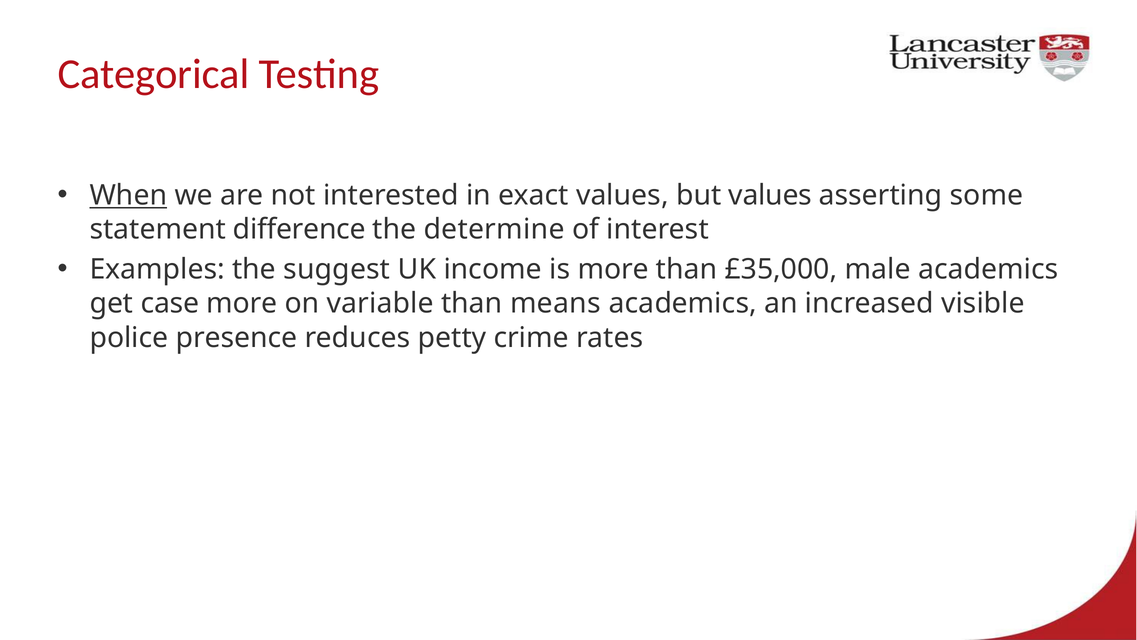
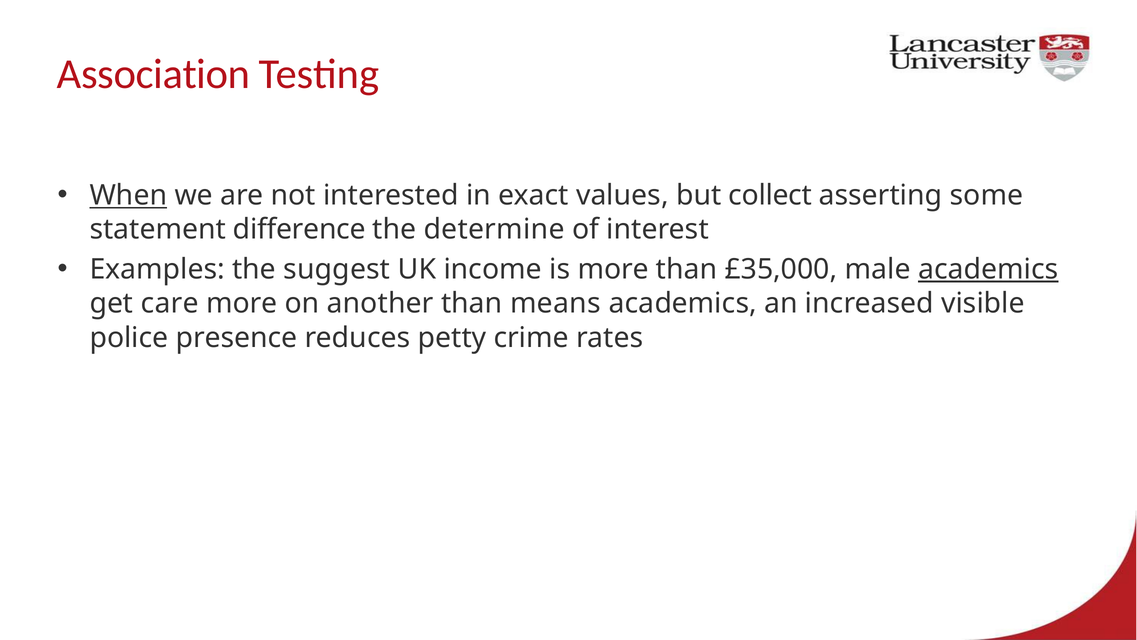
Categorical: Categorical -> Association (154, 74)
but values: values -> collect (770, 195)
academics underline: none -> present (988, 269)
case: case -> care (170, 303)
variable: variable -> another (380, 303)
